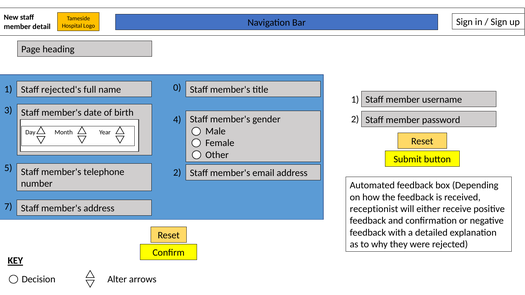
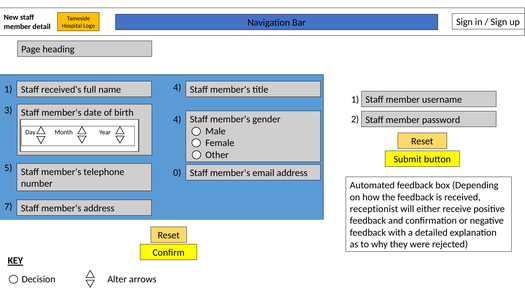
1 0: 0 -> 4 (177, 88)
rejected's: rejected's -> received's (61, 90)
5 2: 2 -> 0 (177, 173)
